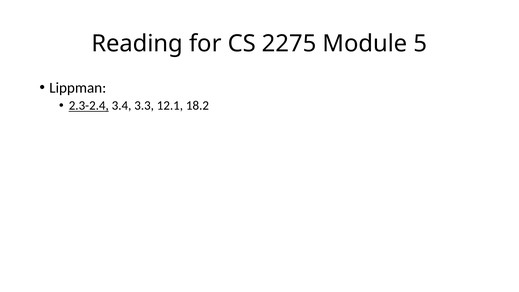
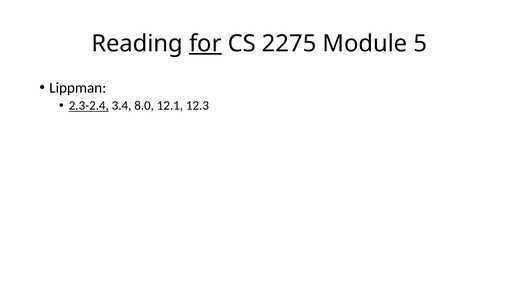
for underline: none -> present (205, 44)
3.3: 3.3 -> 8.0 (144, 106)
18.2: 18.2 -> 12.3 (197, 106)
